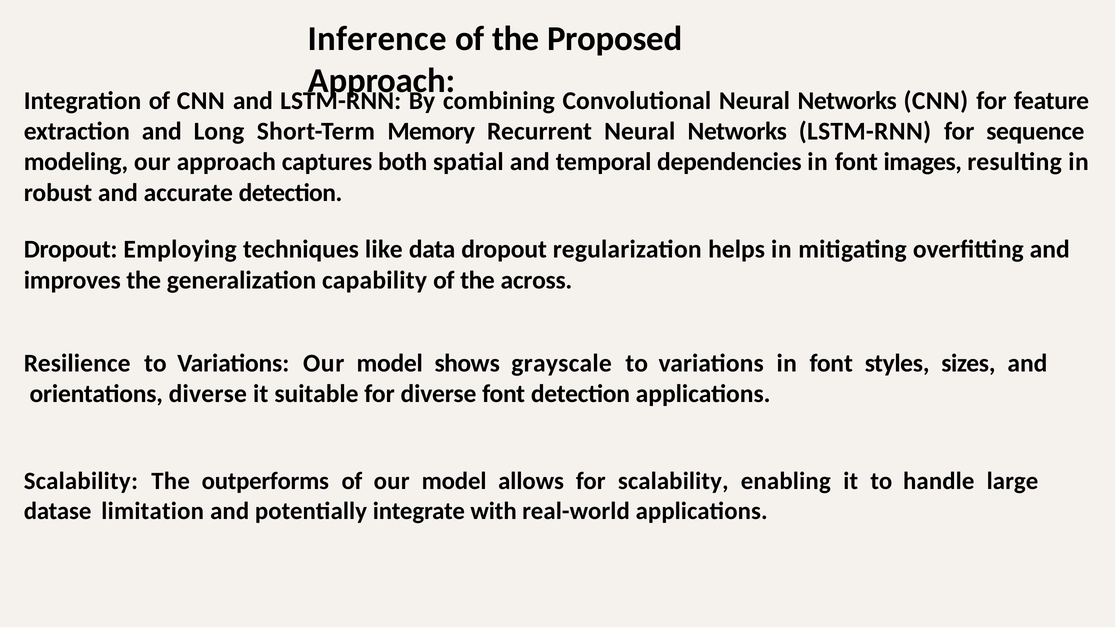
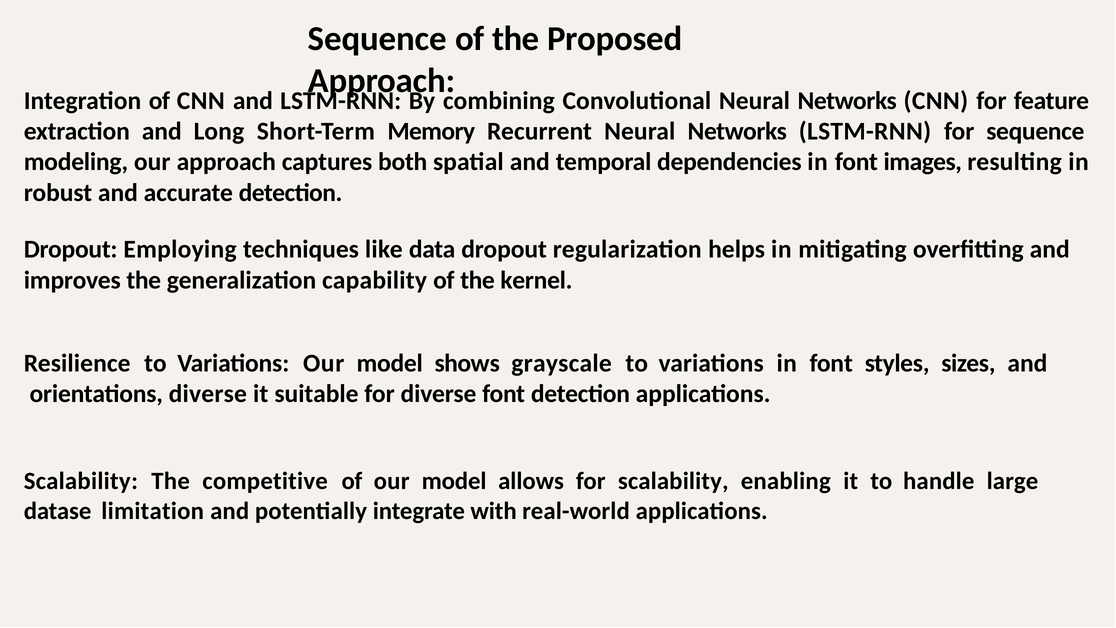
Inference: Inference -> Sequence (377, 39)
across: across -> kernel (536, 280)
outperforms: outperforms -> competitive (265, 481)
